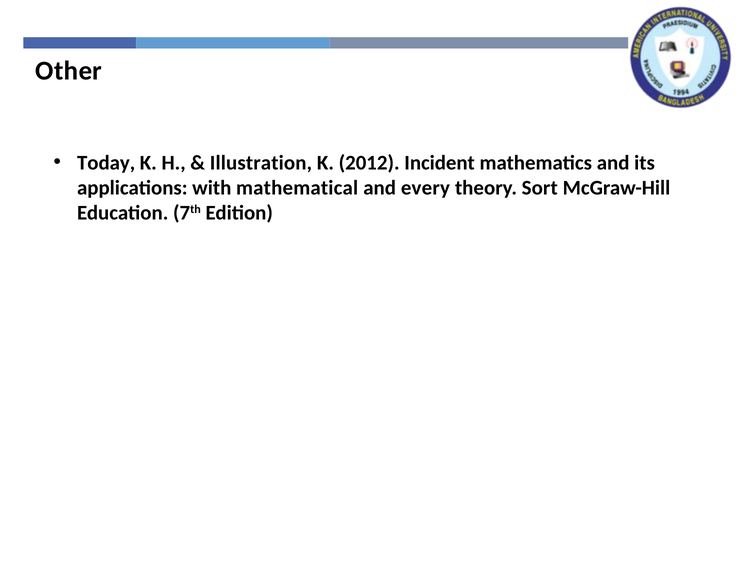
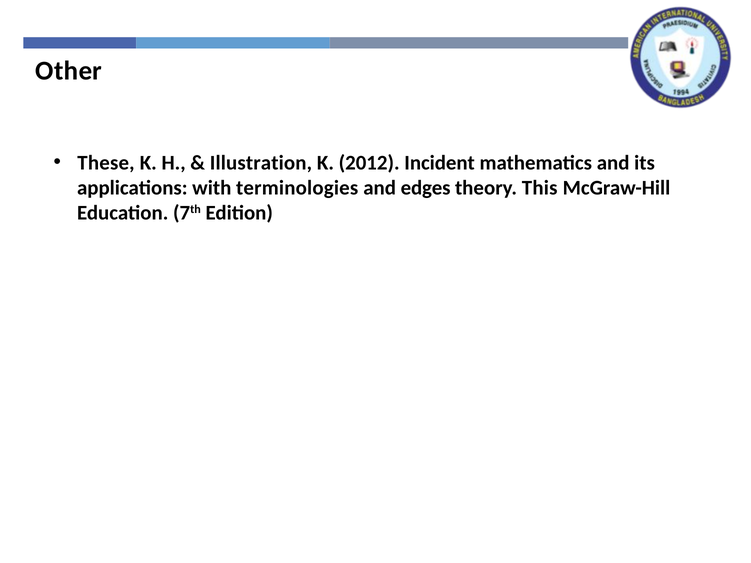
Today: Today -> These (106, 163)
mathematical: mathematical -> terminologies (297, 188)
every: every -> edges (426, 188)
Sort: Sort -> This (540, 188)
